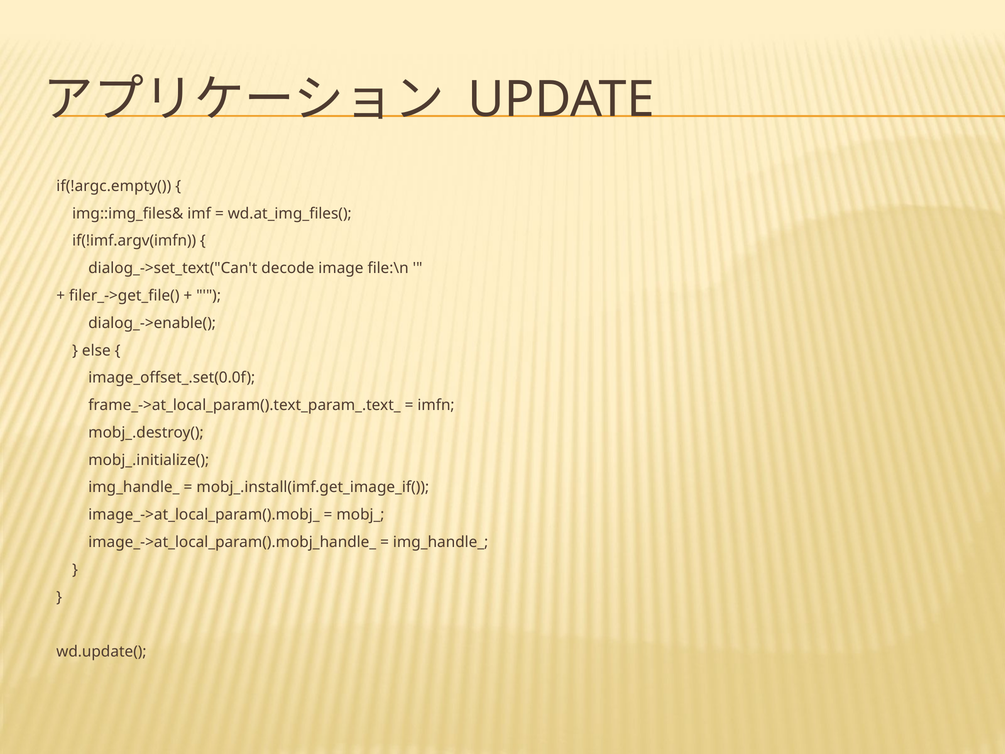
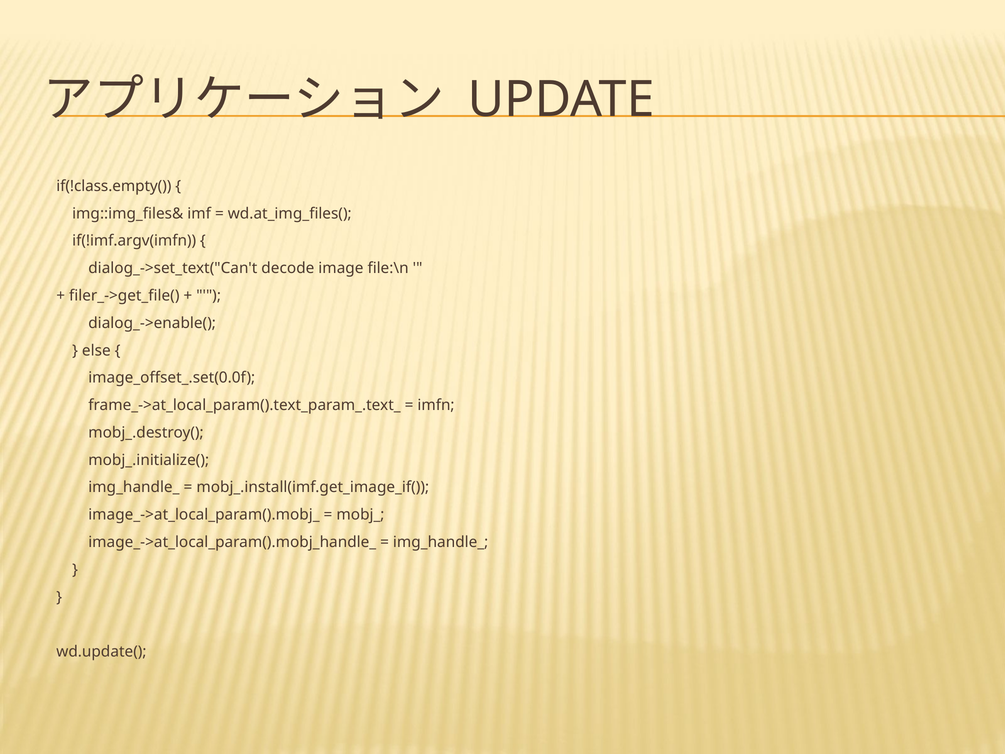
if(!argc.empty(: if(!argc.empty( -> if(!class.empty( (114, 186)
